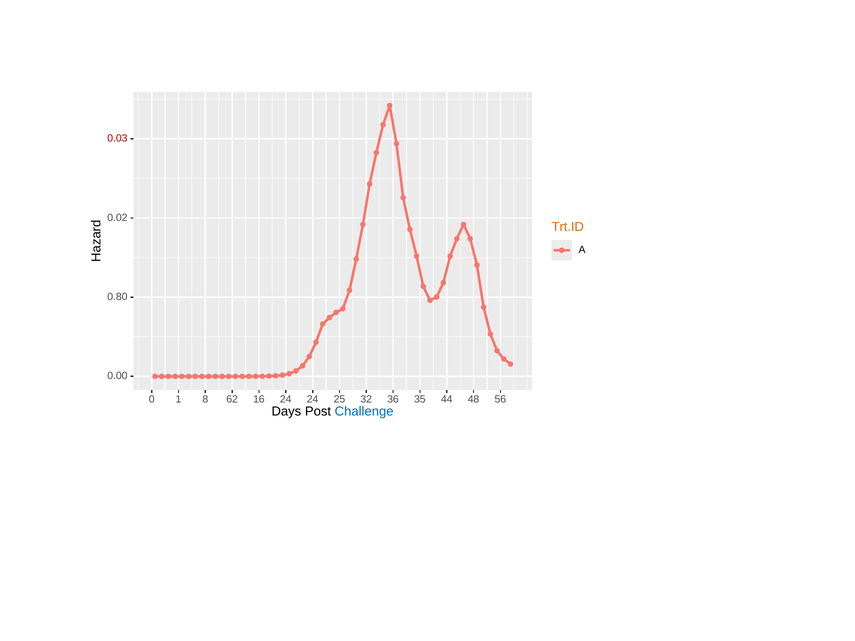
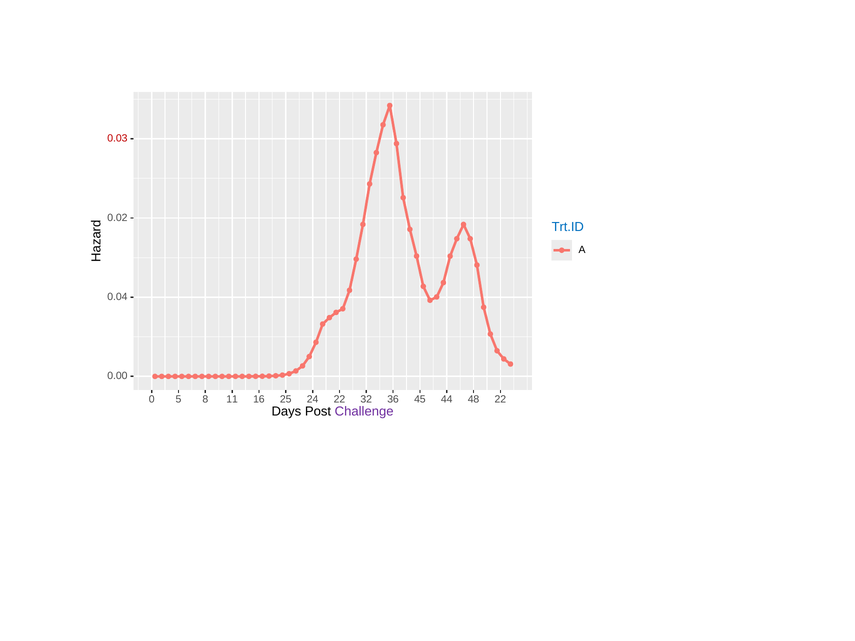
Trt.ID colour: orange -> blue (568, 227)
0.80: 0.80 -> 0.04 (117, 297)
1: 1 -> 5 (179, 399)
62: 62 -> 11 (232, 399)
16 24: 24 -> 25 (286, 399)
24 25: 25 -> 22 (339, 399)
35: 35 -> 45 (420, 399)
48 56: 56 -> 22 (500, 399)
Challenge colour: blue -> purple (364, 412)
